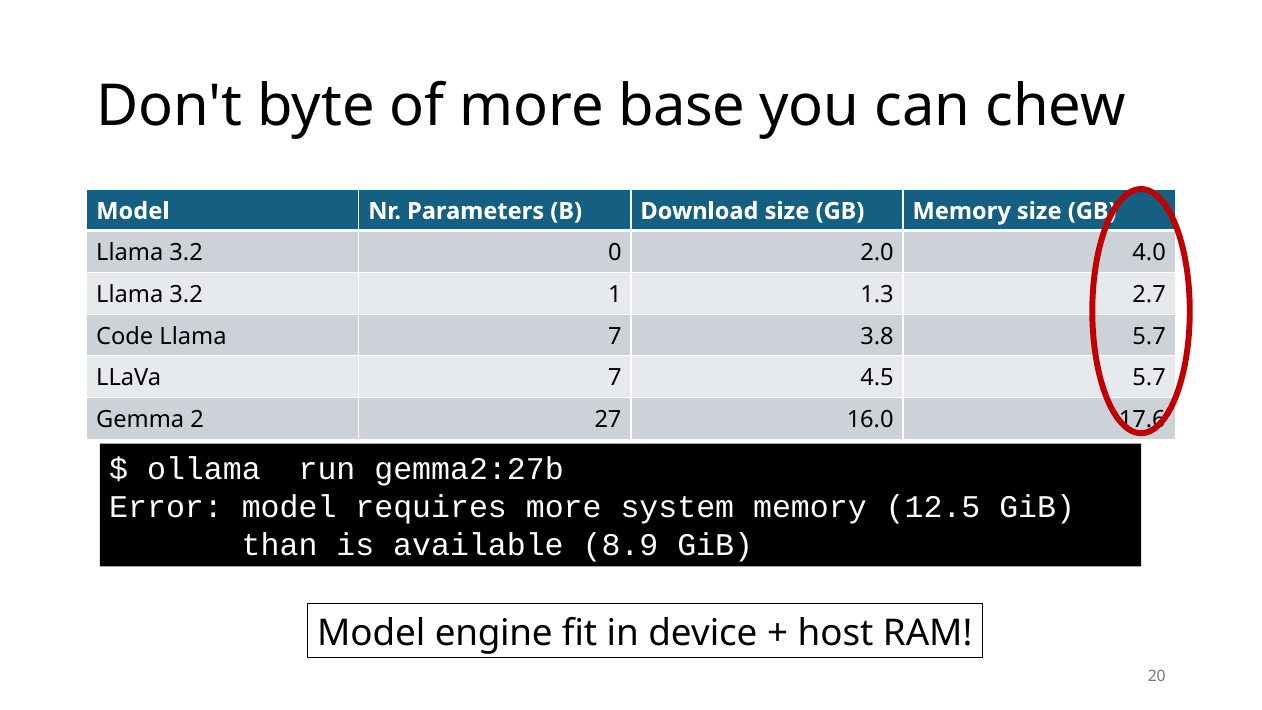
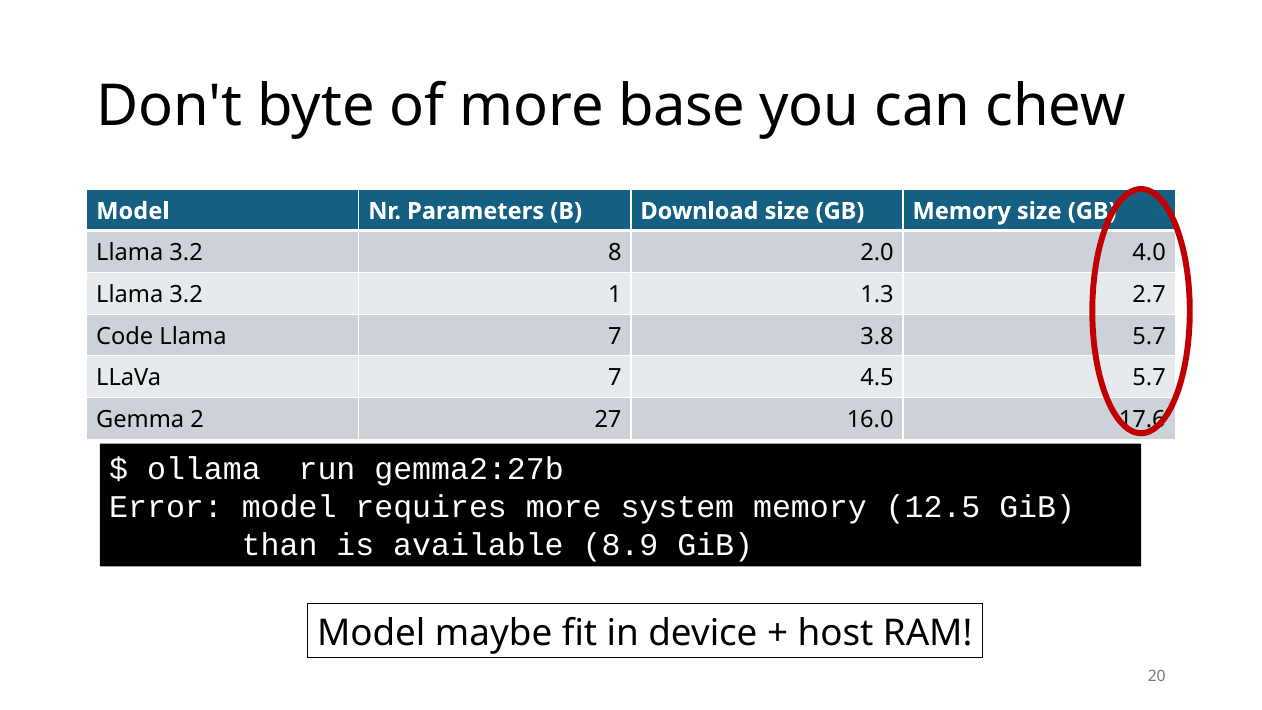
0: 0 -> 8 (615, 253)
engine: engine -> maybe (494, 633)
